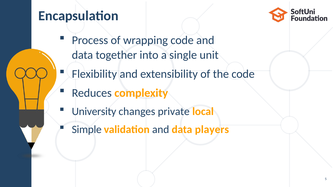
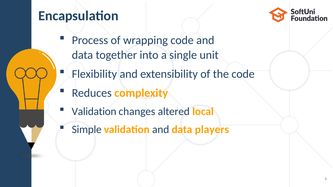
University: University -> Validation (94, 112)
private: private -> altered (174, 112)
